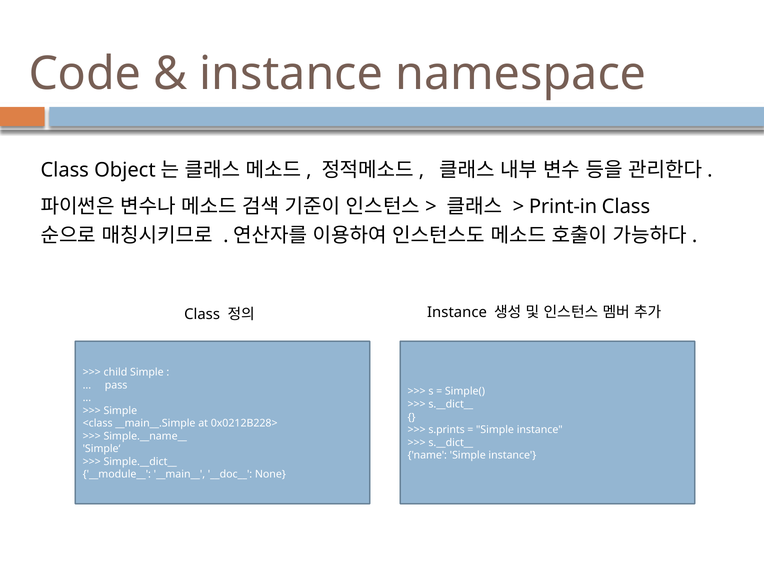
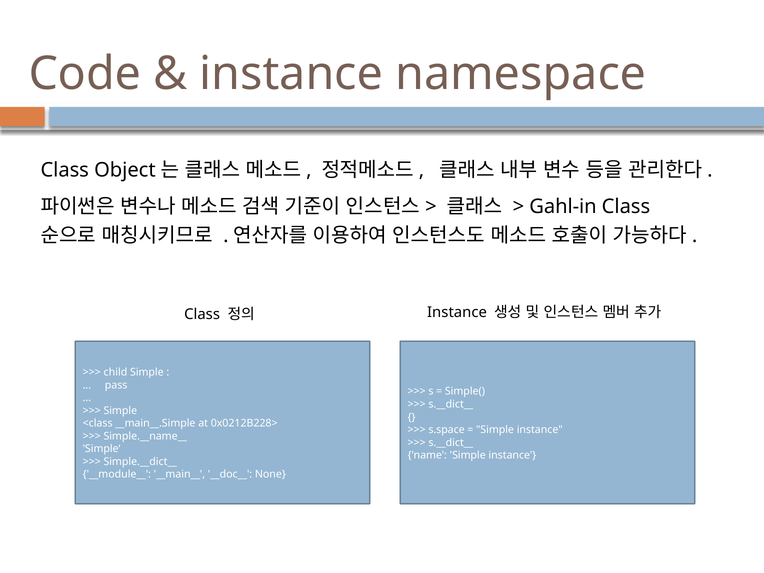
Print-in: Print-in -> Gahl-in (563, 207)
s.prints: s.prints -> s.space (447, 430)
